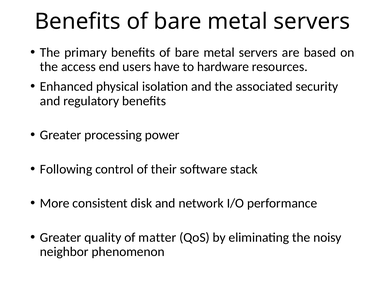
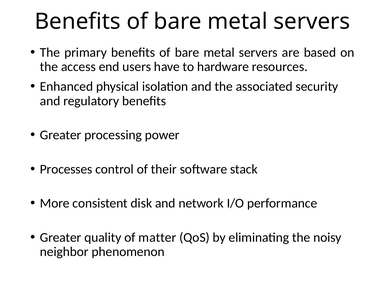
Following: Following -> Processes (66, 170)
